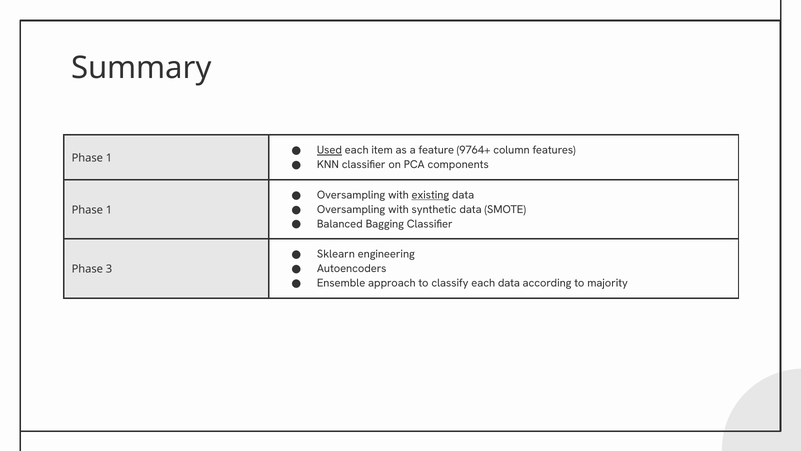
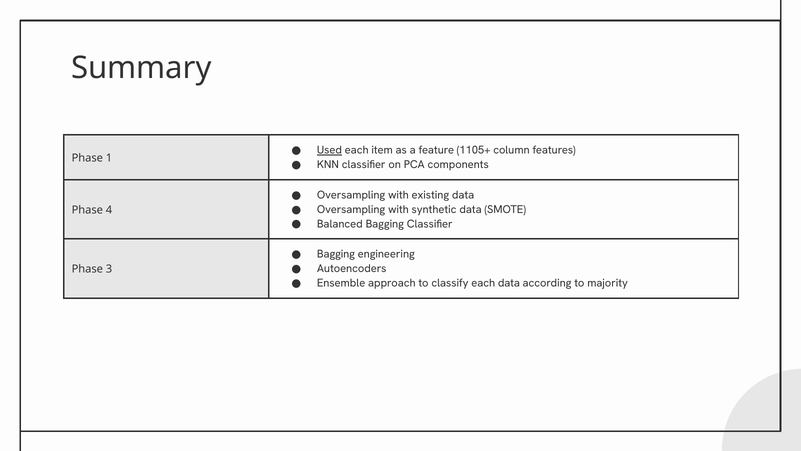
9764+: 9764+ -> 1105+ (474, 150)
existing underline: present -> none (430, 195)
1: 1 -> 4 (109, 210)
Sklearn: Sklearn -> Bagging (336, 254)
